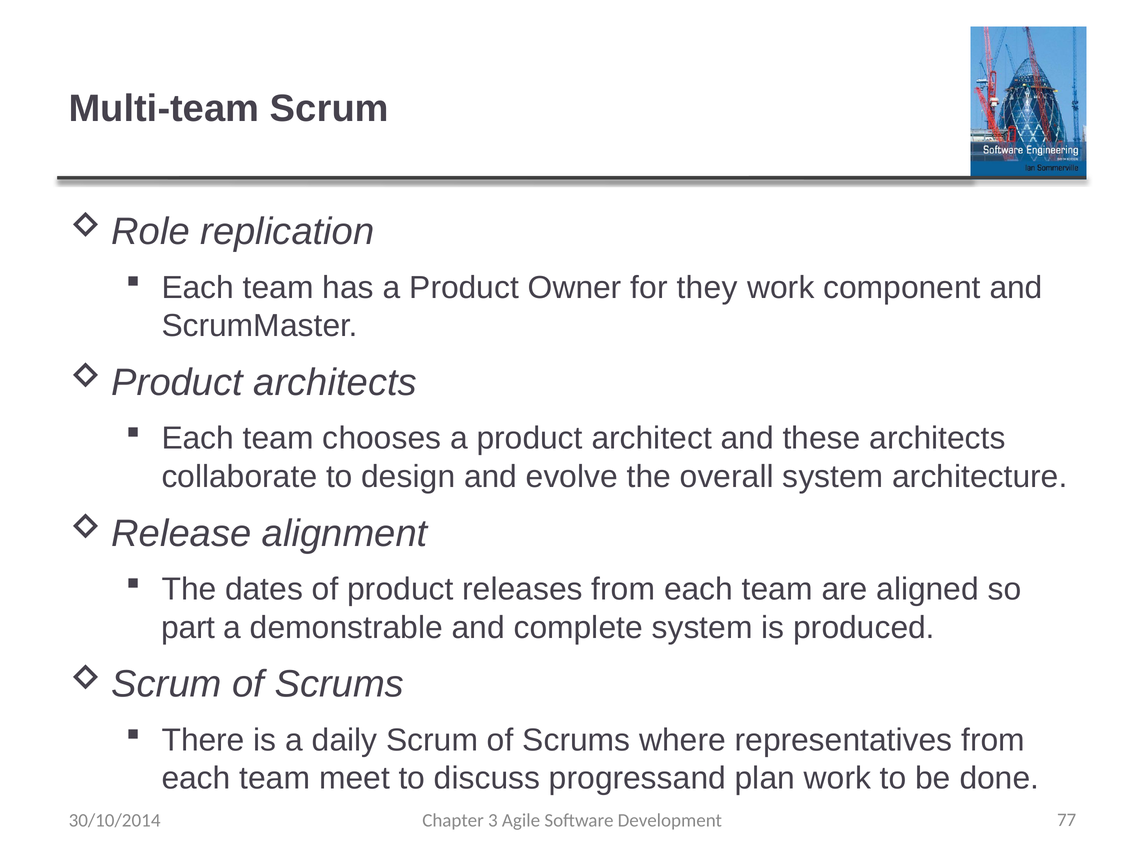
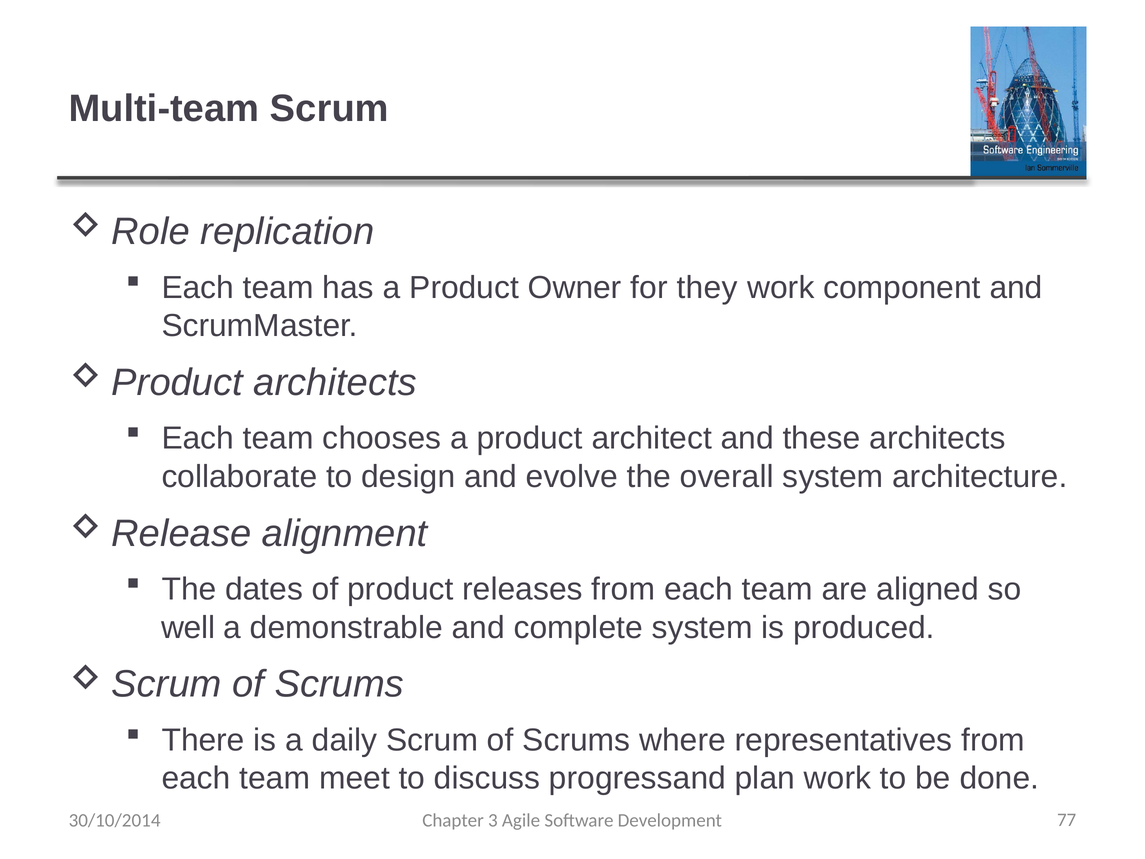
part: part -> well (188, 627)
